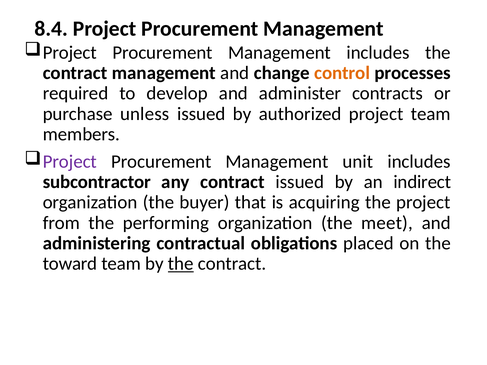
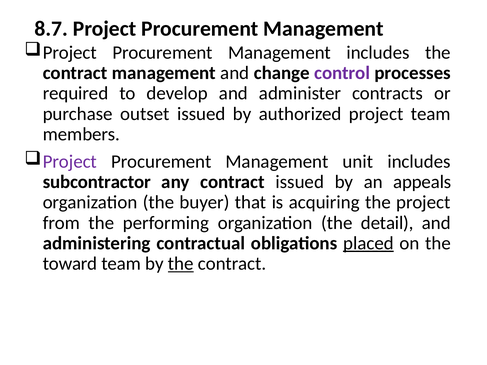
8.4: 8.4 -> 8.7 (51, 29)
control colour: orange -> purple (342, 73)
unless: unless -> outset (145, 114)
indirect: indirect -> appeals (422, 182)
meet: meet -> detail (387, 223)
placed underline: none -> present (368, 243)
